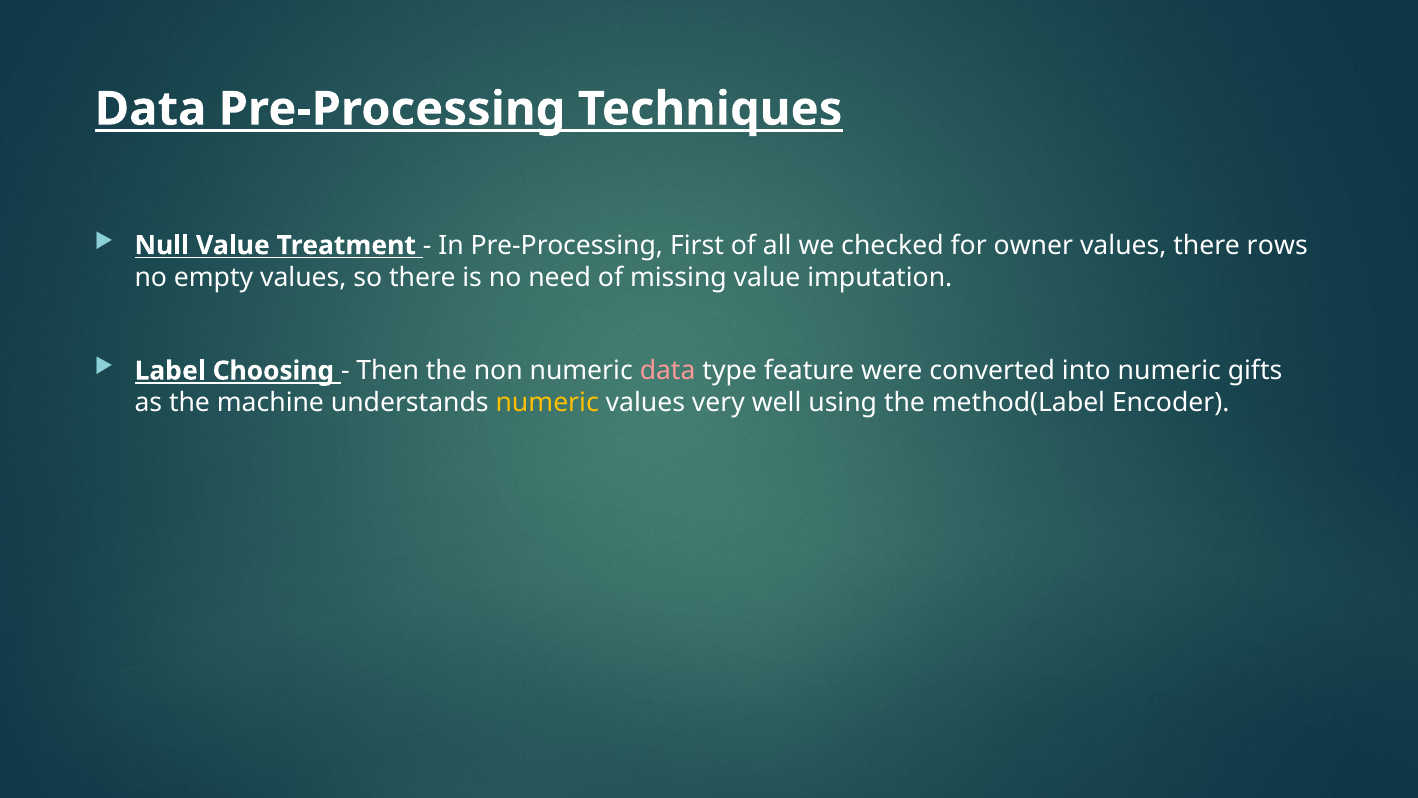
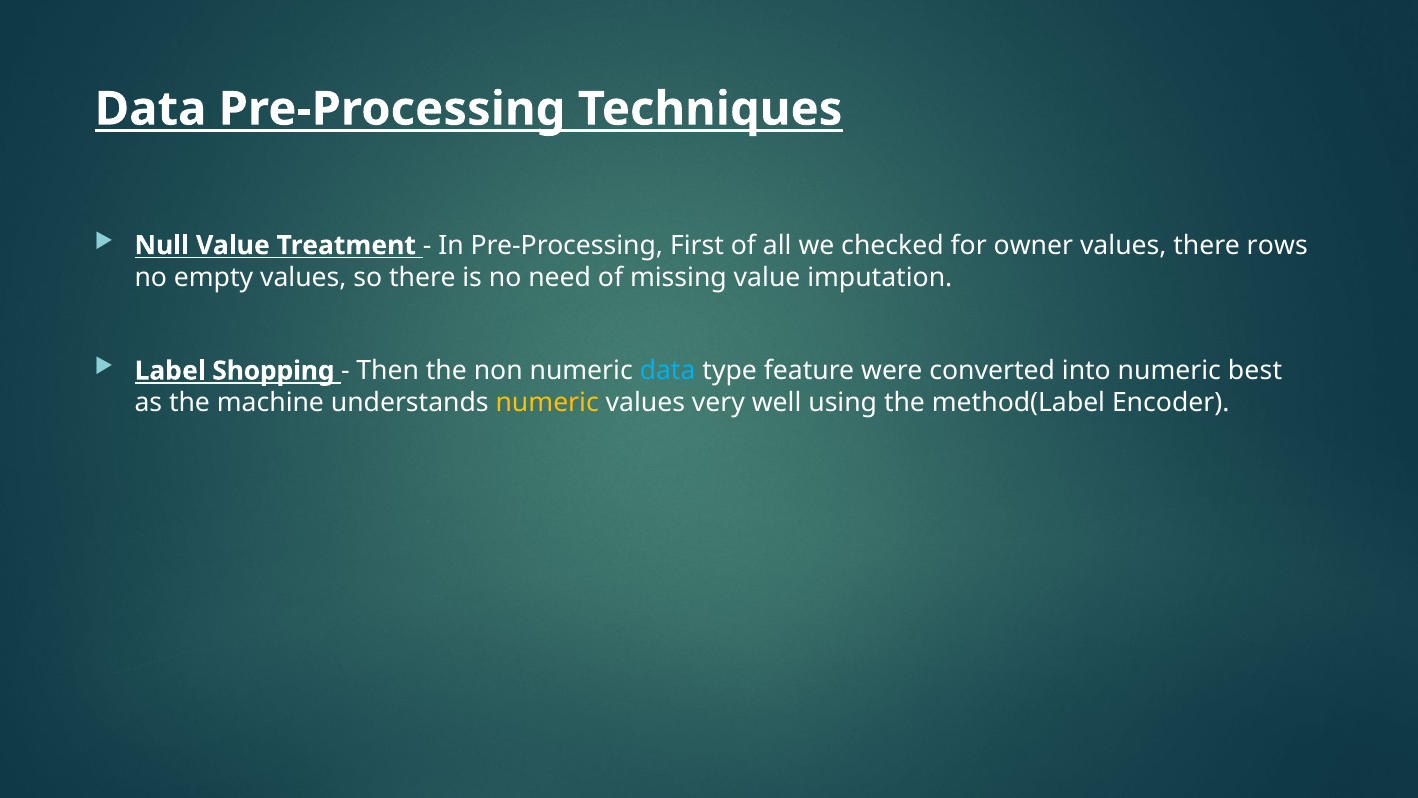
Choosing: Choosing -> Shopping (273, 371)
data colour: pink -> light blue (668, 371)
gifts: gifts -> best (1255, 371)
